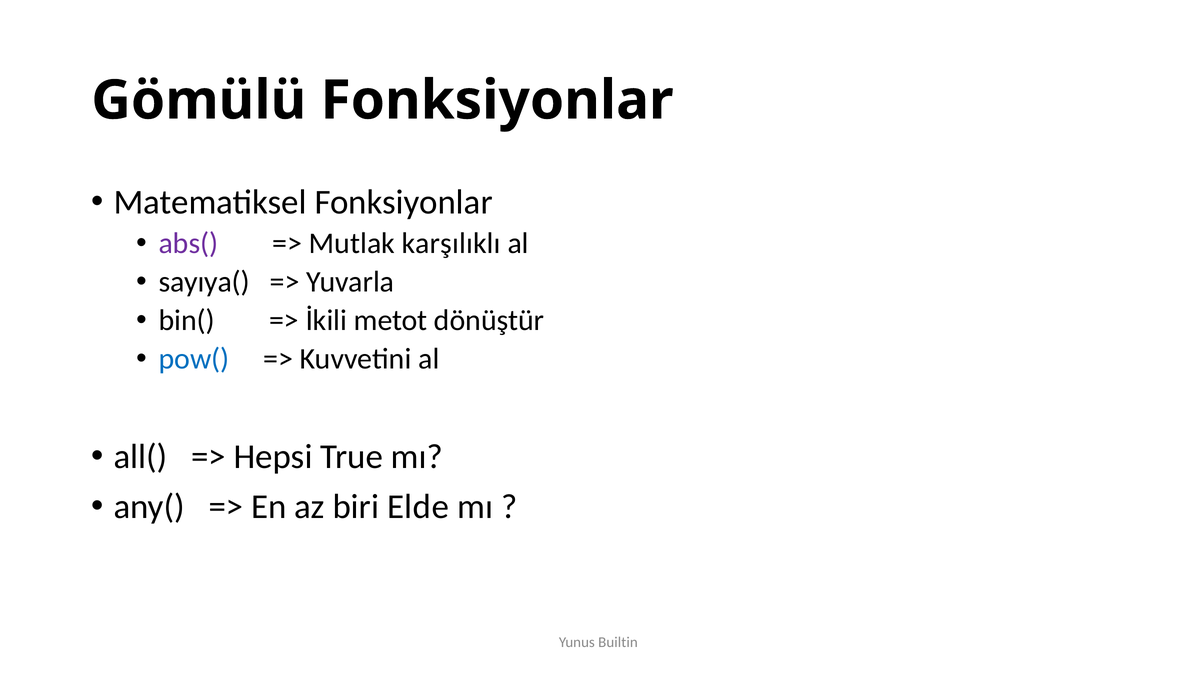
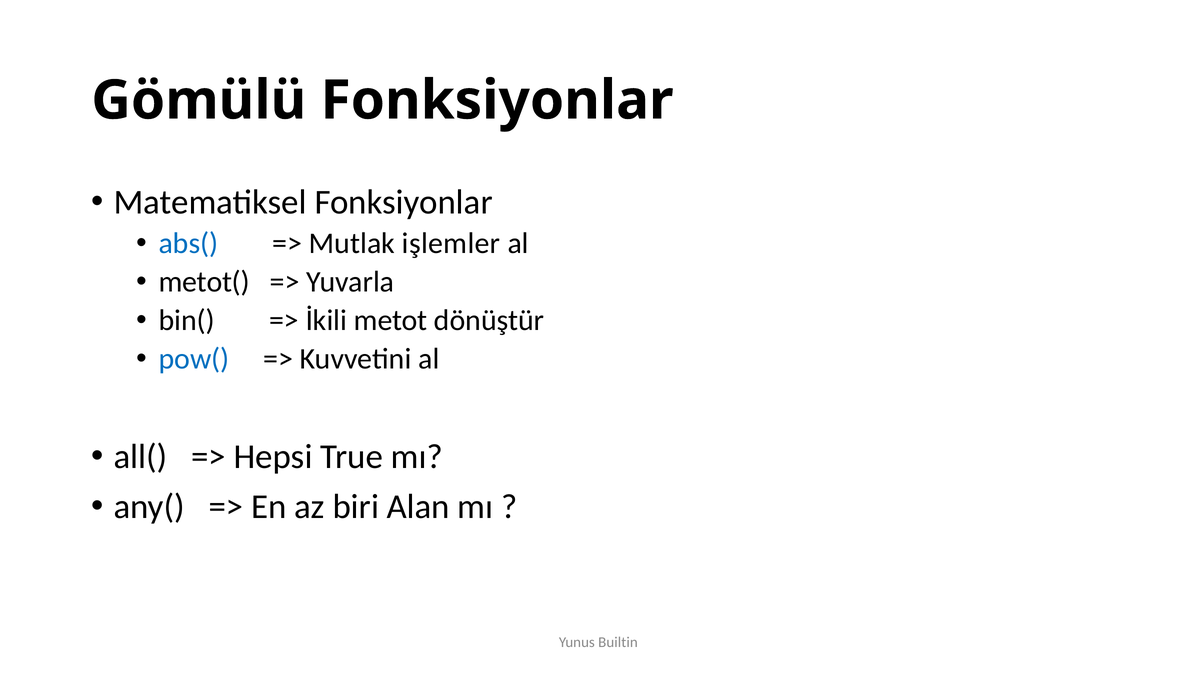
abs( colour: purple -> blue (188, 244)
karşılıklı: karşılıklı -> işlemler (451, 244)
sayıya(: sayıya( -> metot( (204, 282)
Elde: Elde -> Alan (418, 507)
